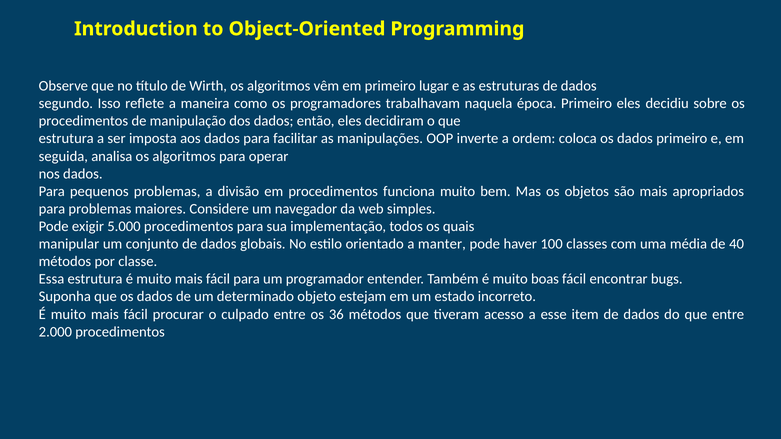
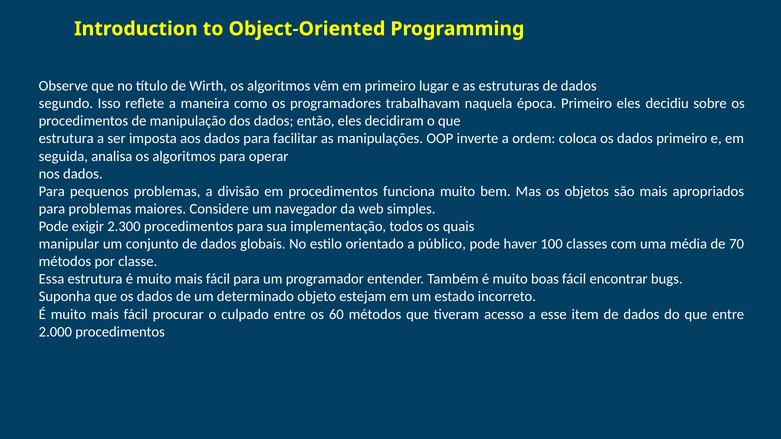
5.000: 5.000 -> 2.300 (124, 227)
manter: manter -> público (442, 244)
40: 40 -> 70 (737, 244)
36: 36 -> 60 (336, 314)
